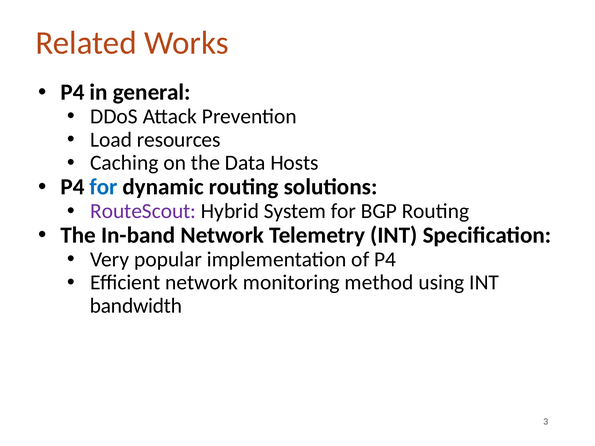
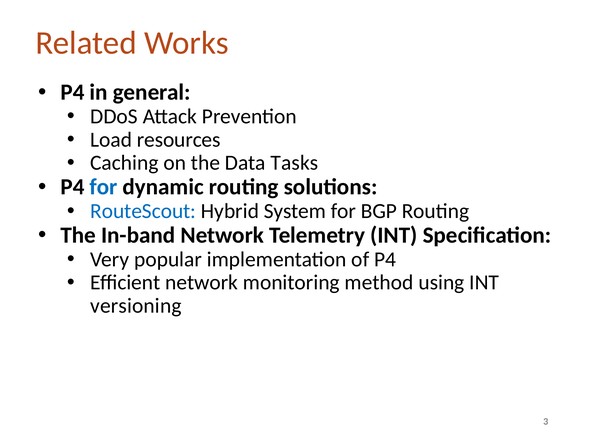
Hosts: Hosts -> Tasks (294, 163)
RouteScout colour: purple -> blue (143, 211)
bandwidth: bandwidth -> versioning (136, 306)
